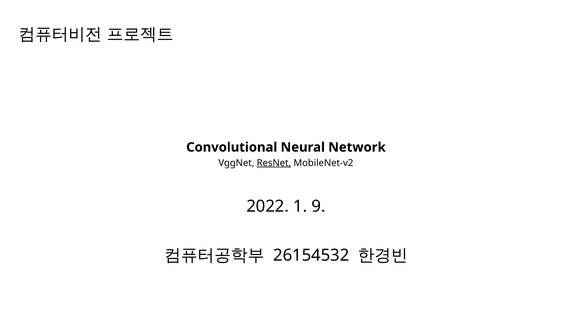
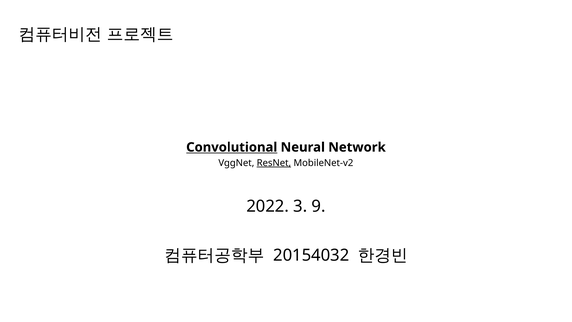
Convolutional underline: none -> present (232, 147)
1: 1 -> 3 (300, 206)
26154532: 26154532 -> 20154032 (311, 255)
